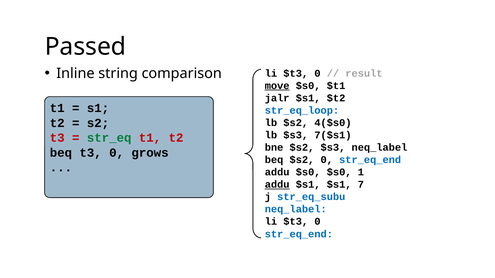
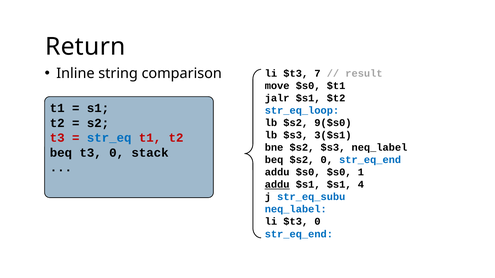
Passed: Passed -> Return (85, 47)
0: 0 -> 7 (317, 73)
move underline: present -> none (277, 86)
4($s0: 4($s0 -> 9($s0 (333, 123)
7($s1: 7($s1 -> 3($s1 (333, 135)
str_eq colour: green -> blue (109, 138)
grows: grows -> stack (150, 153)
7: 7 -> 4 (361, 185)
